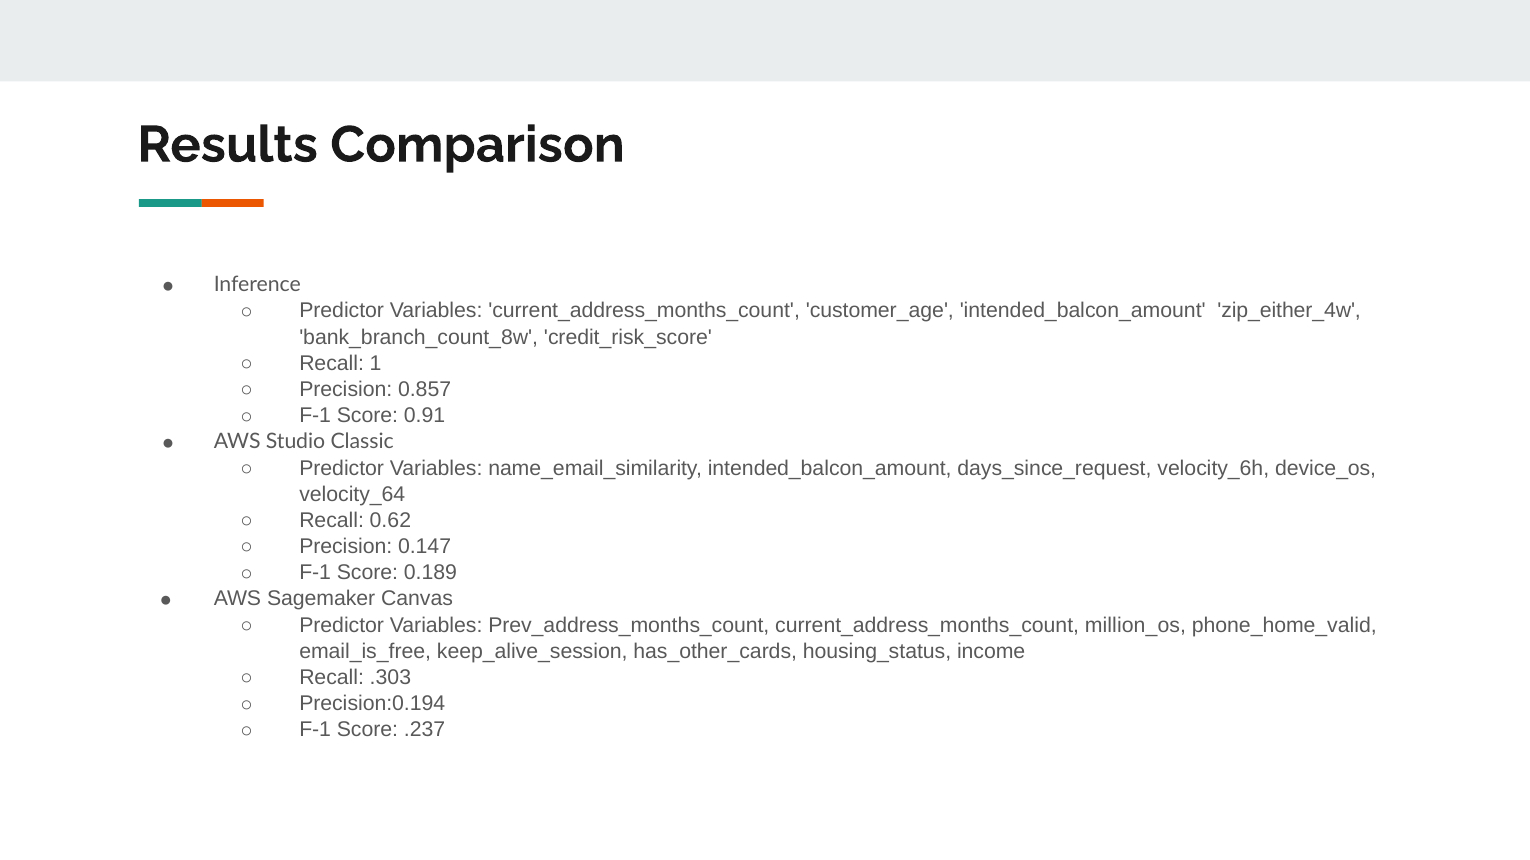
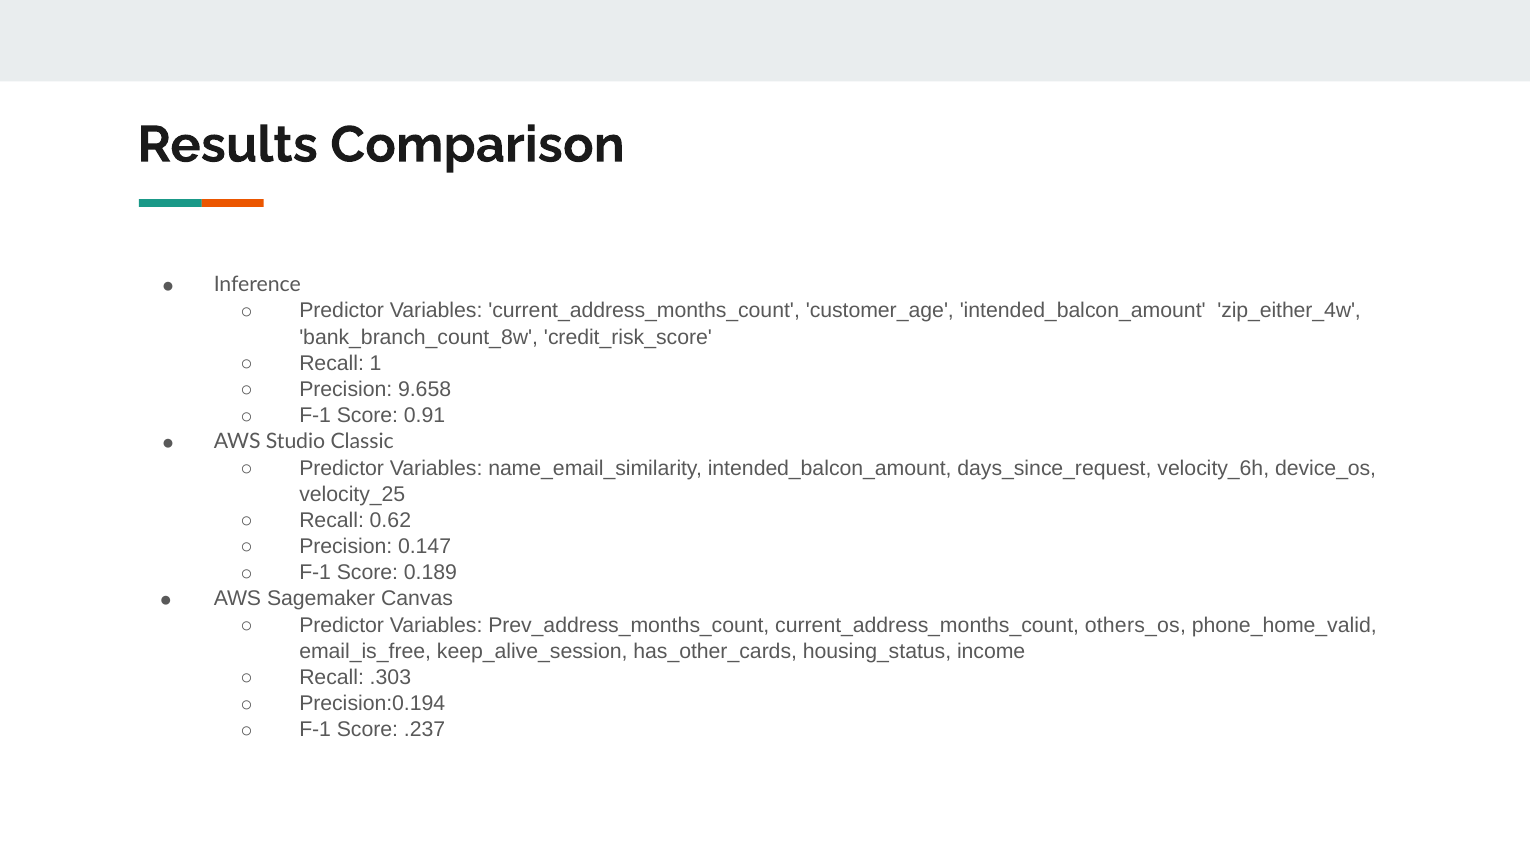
0.857: 0.857 -> 9.658 (425, 390)
velocity_64: velocity_64 -> velocity_25 (352, 495)
million_os: million_os -> others_os (1135, 626)
